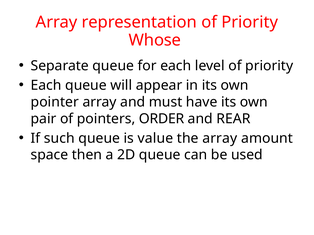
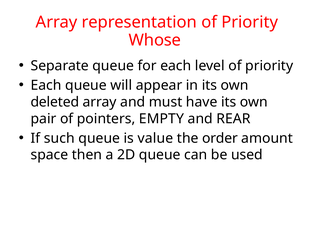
pointer: pointer -> deleted (55, 102)
ORDER: ORDER -> EMPTY (161, 119)
the array: array -> order (220, 138)
